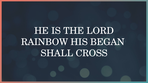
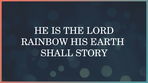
BEGAN: BEGAN -> EARTH (107, 42)
CROSS: CROSS -> STORY (92, 53)
